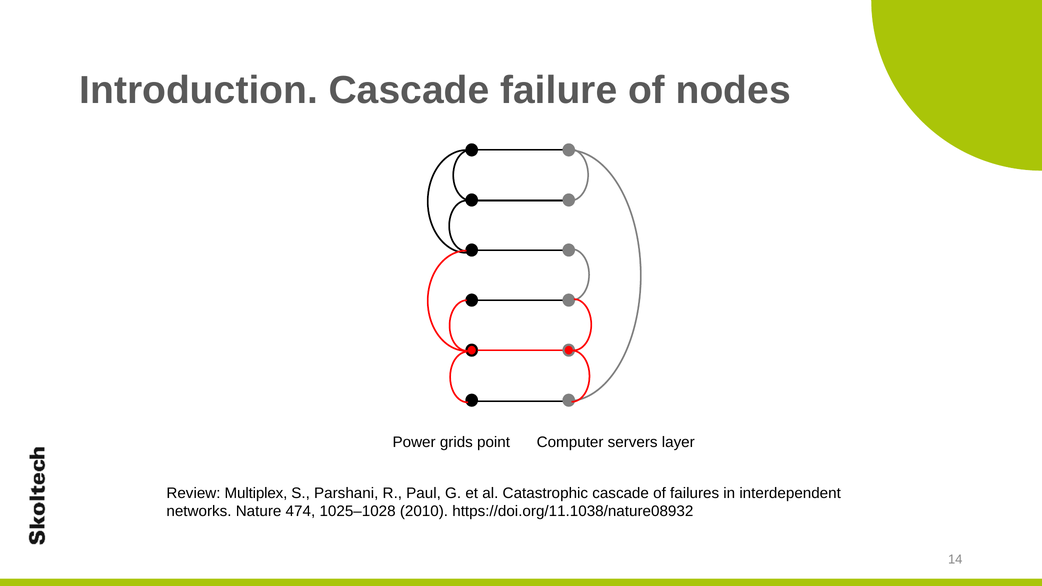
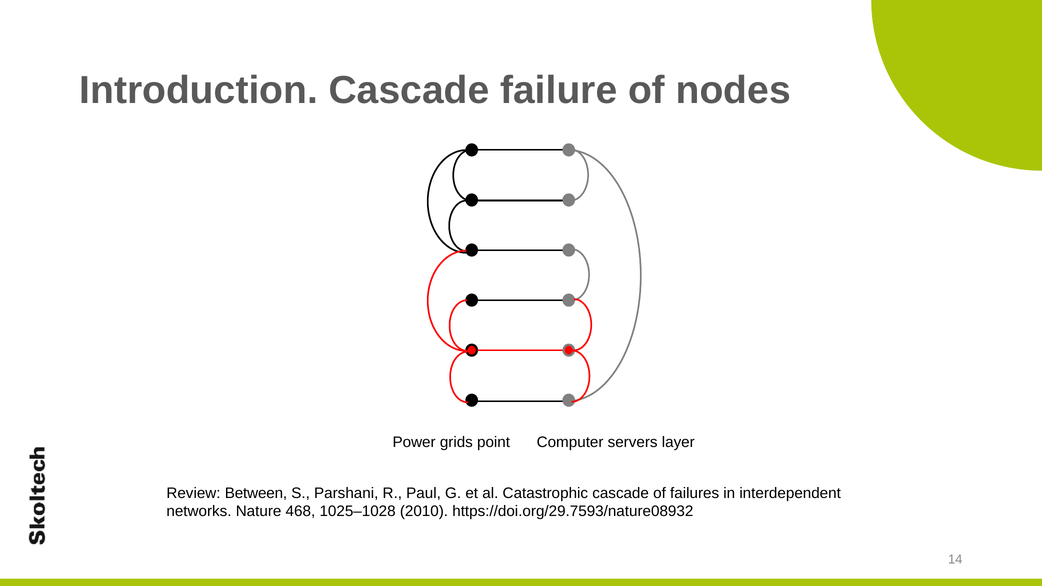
Multiplex: Multiplex -> Between (256, 493)
474: 474 -> 468 (300, 511)
https://doi.org/11.1038/nature08932: https://doi.org/11.1038/nature08932 -> https://doi.org/29.7593/nature08932 (573, 511)
